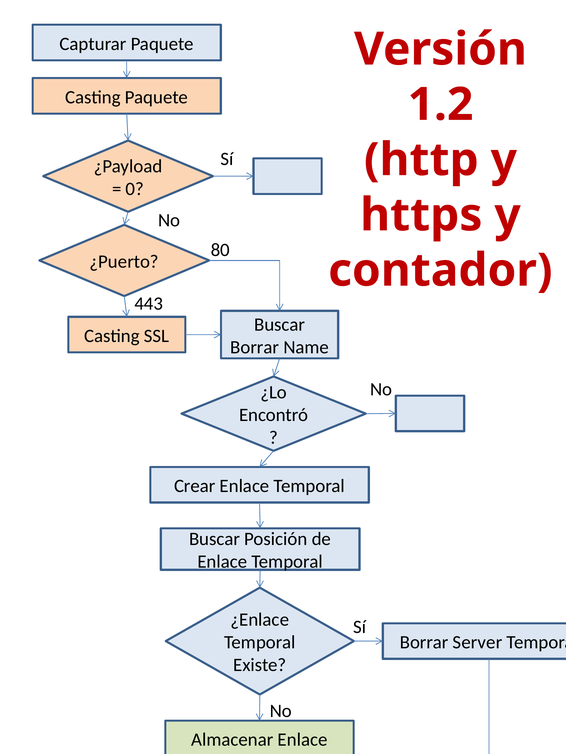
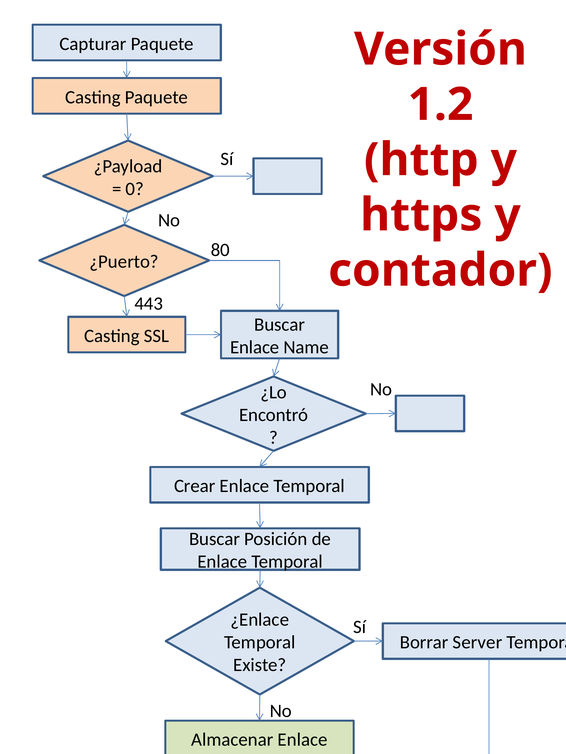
Borrar: Borrar -> Enlace (255, 348)
